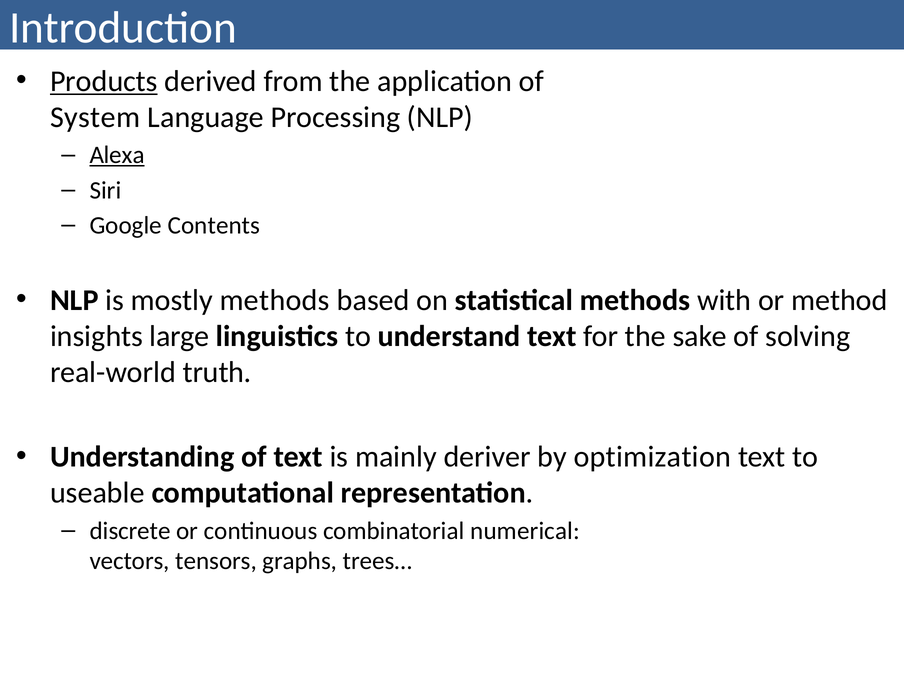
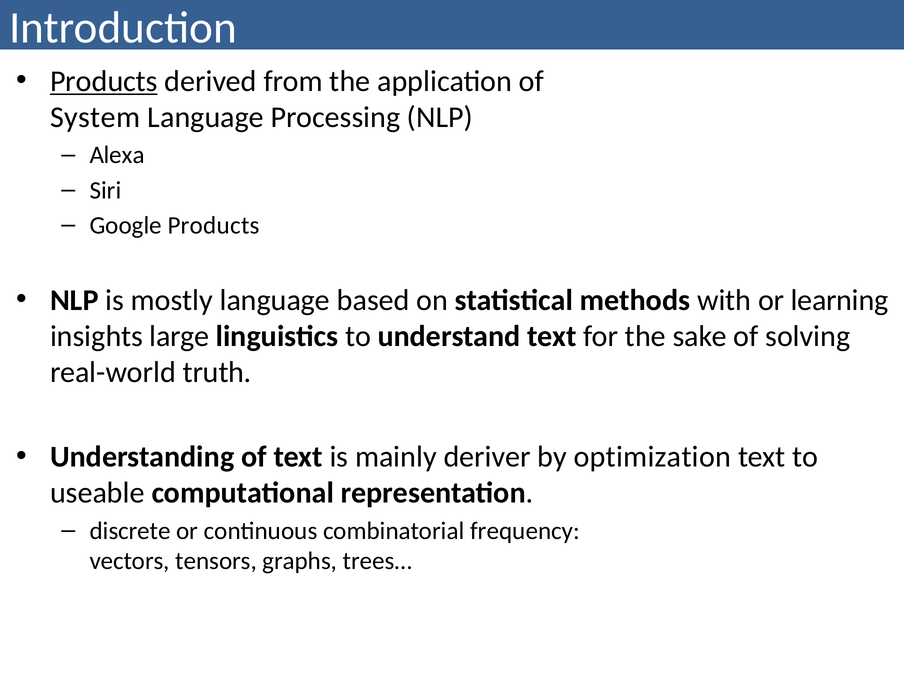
Alexa underline: present -> none (117, 155)
Google Contents: Contents -> Products (214, 226)
mostly methods: methods -> language (275, 300)
method: method -> learning (840, 300)
numerical: numerical -> frequency (525, 531)
